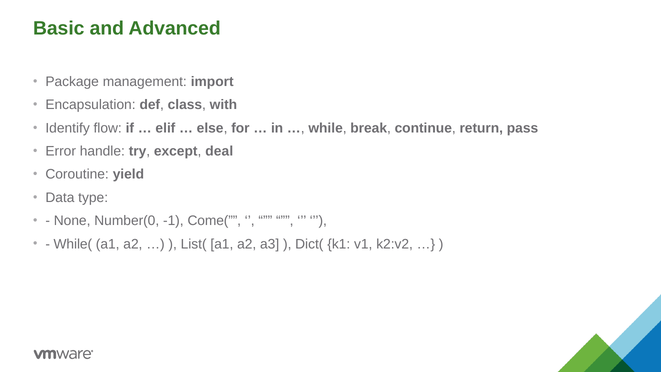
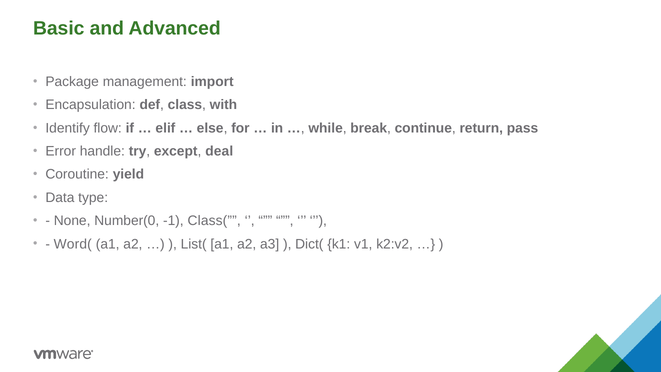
Come(: Come( -> Class( (214, 221)
While(: While( -> Word( (73, 244)
